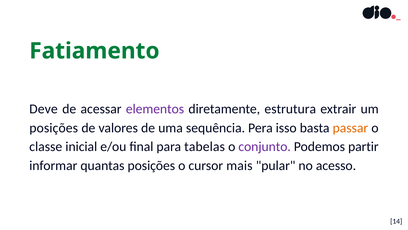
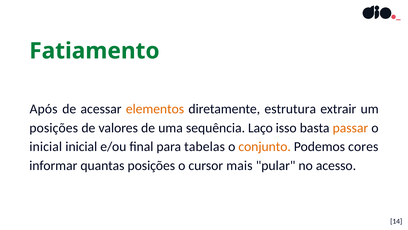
Deve: Deve -> Após (44, 109)
elementos colour: purple -> orange (155, 109)
Pera: Pera -> Laço (260, 128)
classe: classe -> inicial (46, 146)
conjunto colour: purple -> orange (265, 146)
partir: partir -> cores (363, 146)
